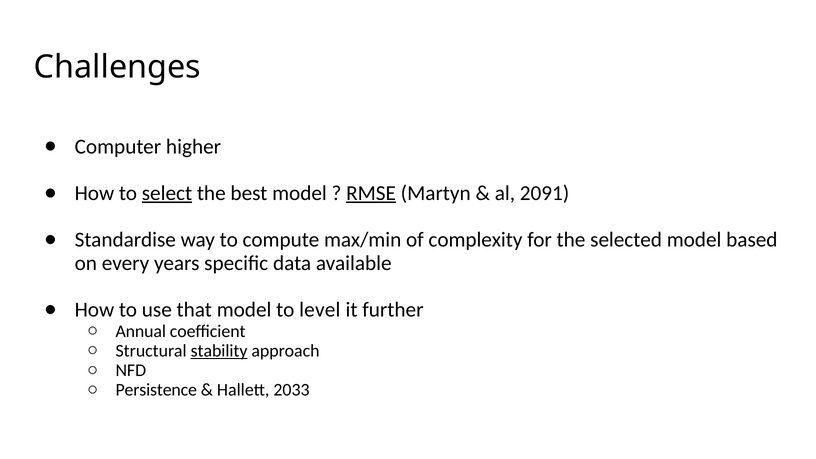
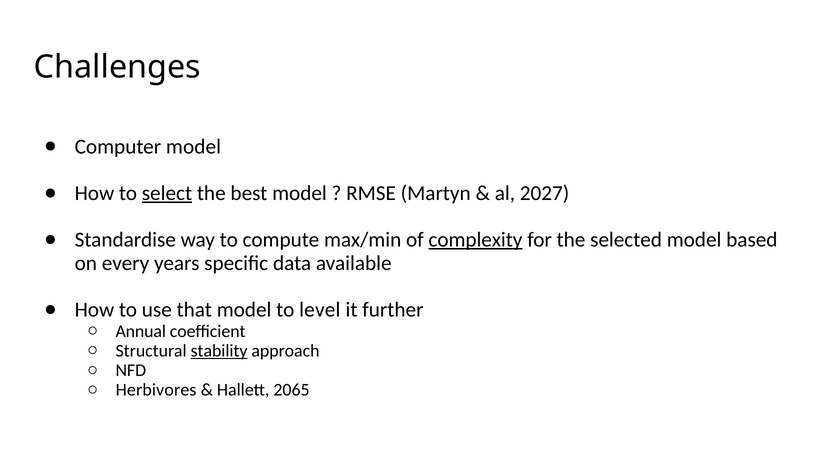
Computer higher: higher -> model (194, 146)
RMSE underline: present -> none (371, 193)
2091: 2091 -> 2027 (545, 193)
complexity underline: none -> present (475, 240)
Persistence: Persistence -> Herbivores (156, 390)
2033: 2033 -> 2065 (292, 390)
